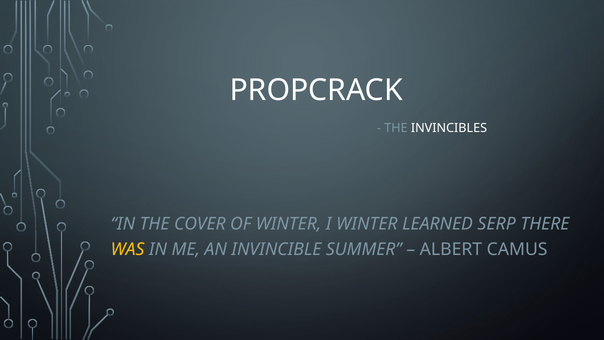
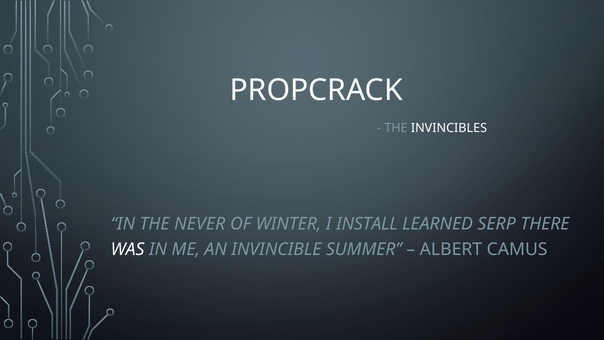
COVER: COVER -> NEVER (200, 224)
I WINTER: WINTER -> INSTALL (367, 224)
WAS colour: yellow -> white (128, 249)
